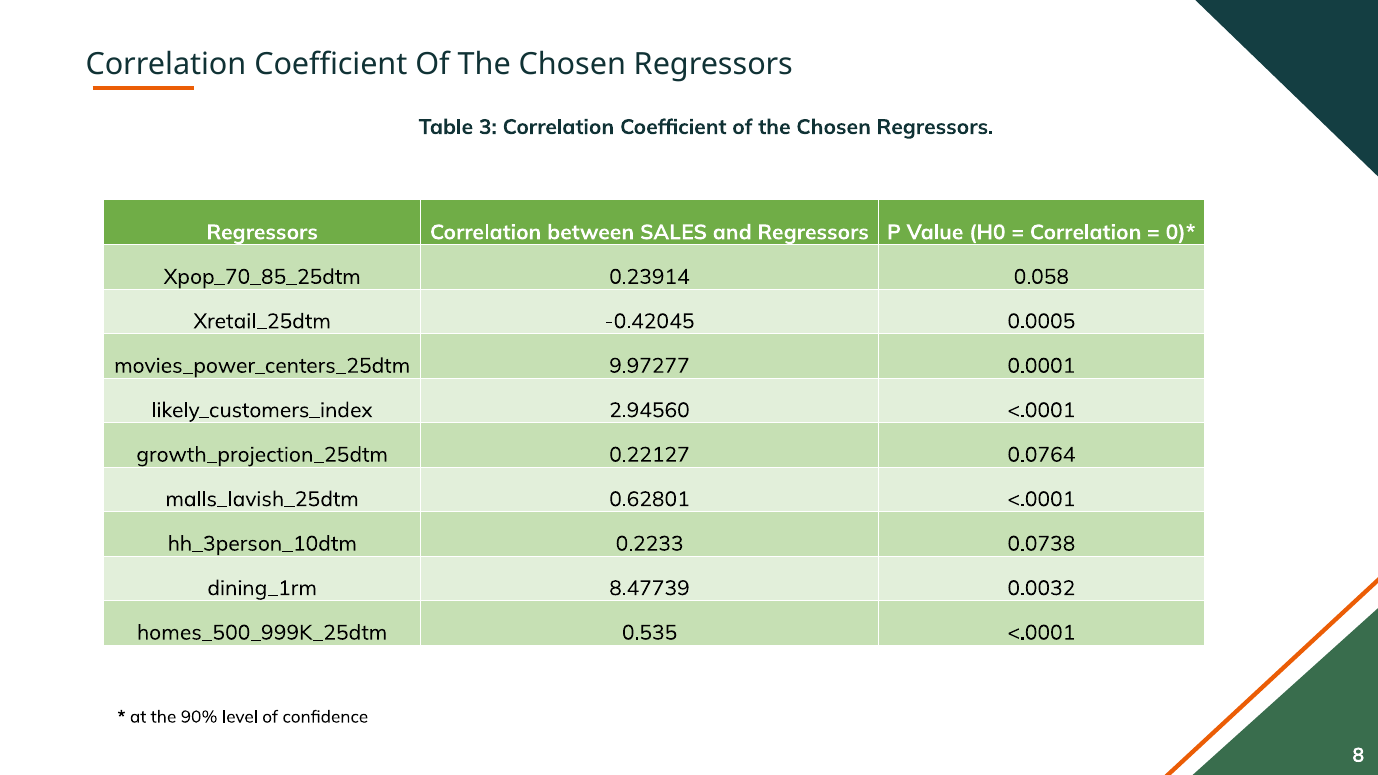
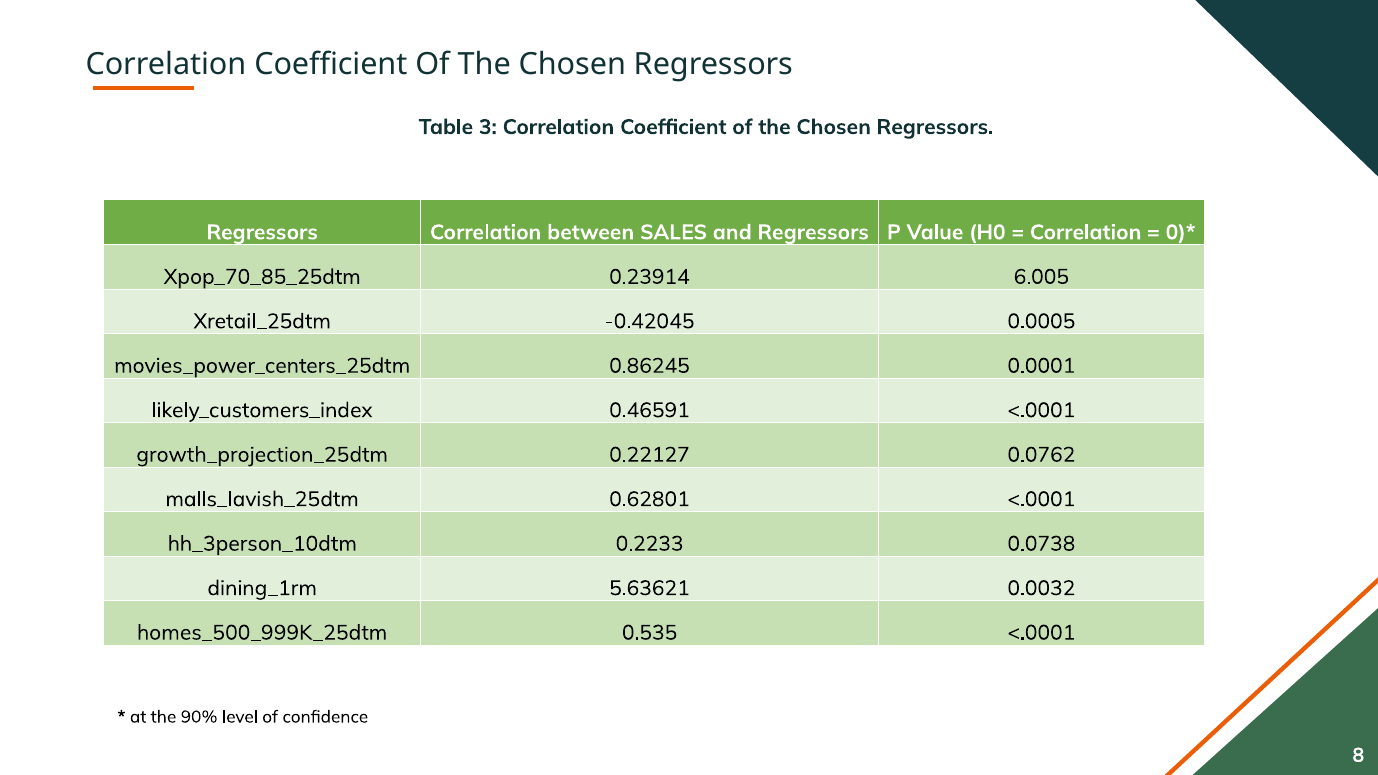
0.058: 0.058 -> 6.005 (1041, 277)
9.97277: 9.97277 -> 0.86245 (649, 366)
2.94560: 2.94560 -> 0.46591 (649, 410)
0.0764: 0.0764 -> 0.0762 (1041, 455)
8.47739: 8.47739 -> 5.63621 (649, 588)
